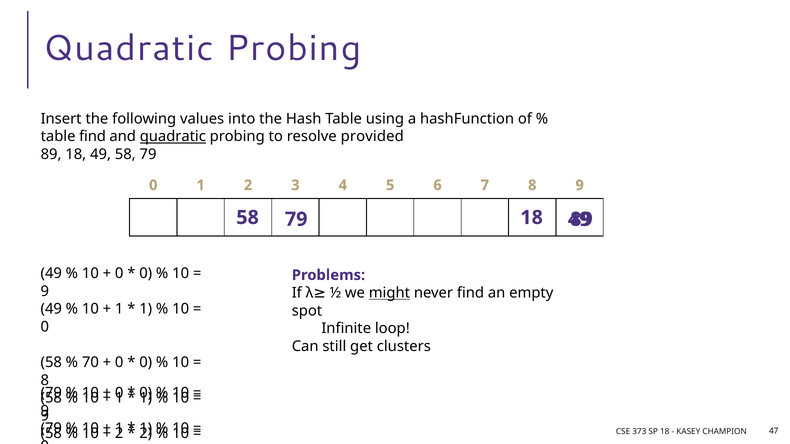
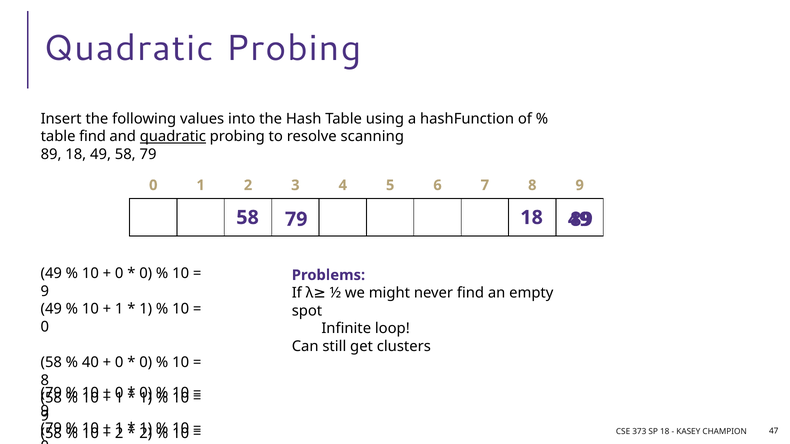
provided: provided -> scanning (372, 137)
might underline: present -> none (389, 293)
70: 70 -> 40 (90, 363)
